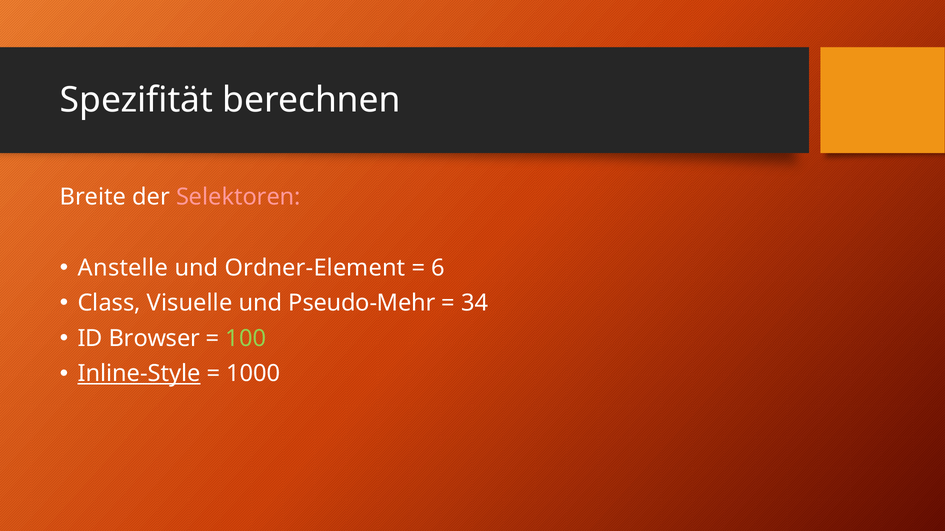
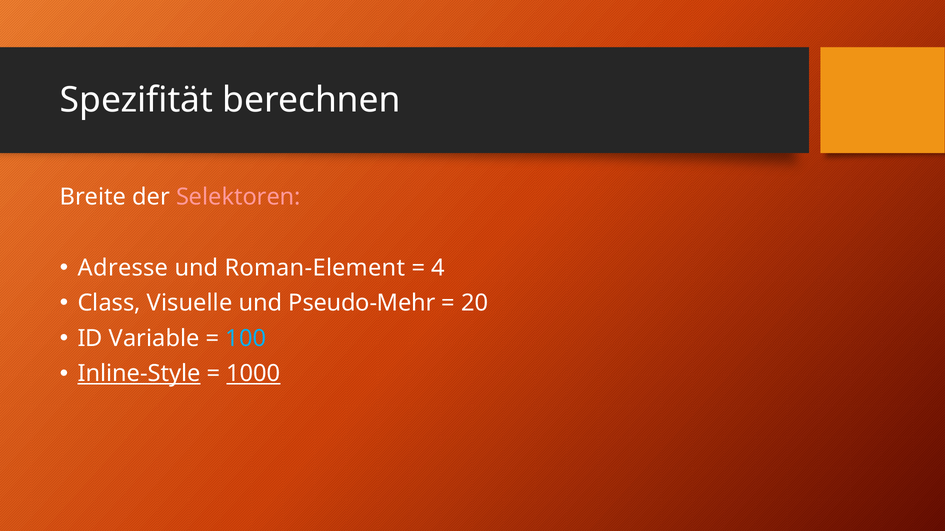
Anstelle: Anstelle -> Adresse (123, 268)
Ordner-Element: Ordner-Element -> Roman-Element (315, 268)
6: 6 -> 4 (438, 268)
34: 34 -> 20 (475, 303)
Browser: Browser -> Variable (154, 339)
100 colour: light green -> light blue (246, 339)
1000 underline: none -> present (253, 374)
